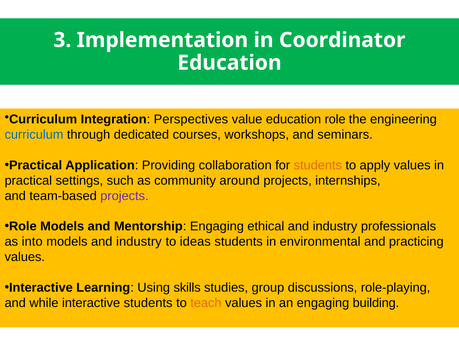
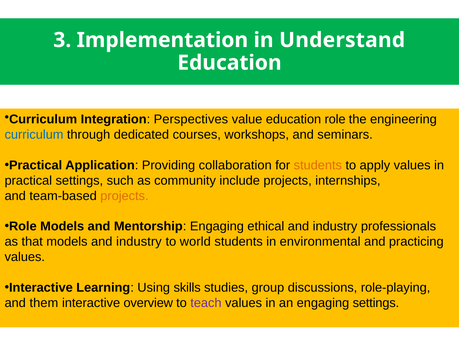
Coordinator: Coordinator -> Understand (342, 40)
around: around -> include (240, 181)
projects colour: purple -> orange (124, 196)
into: into -> that (32, 242)
ideas: ideas -> world (195, 242)
while: while -> them (44, 303)
interactive students: students -> overview (148, 303)
teach colour: orange -> purple (206, 303)
engaging building: building -> settings (376, 303)
